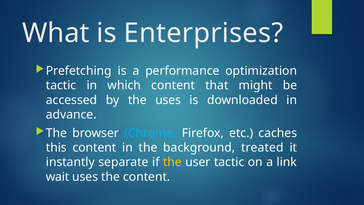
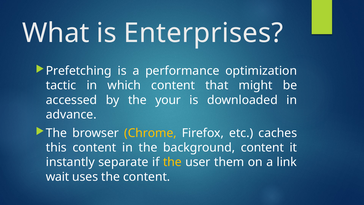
the uses: uses -> your (168, 100)
Chrome colour: light blue -> yellow (150, 133)
background treated: treated -> content (262, 147)
user tactic: tactic -> them (229, 162)
